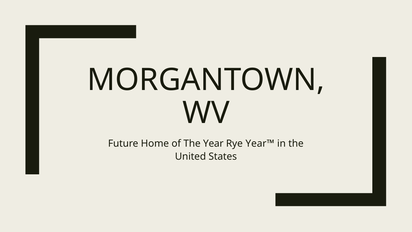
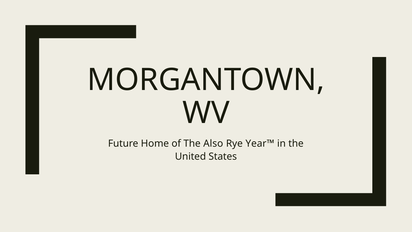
Year: Year -> Also (213, 143)
